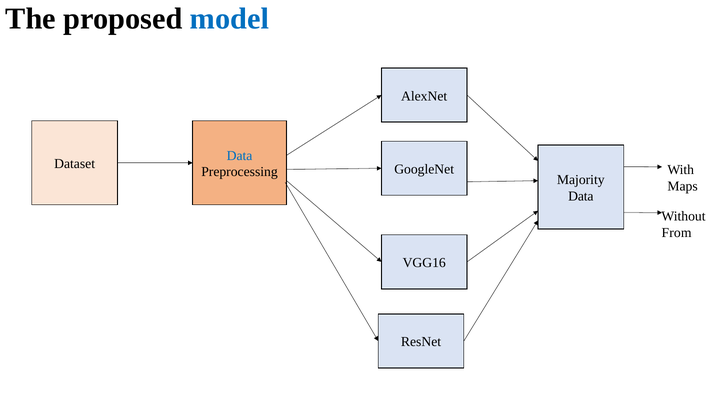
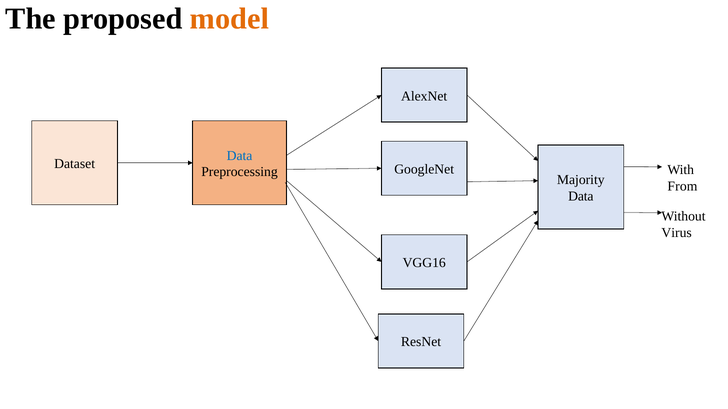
model colour: blue -> orange (229, 19)
Maps: Maps -> From (682, 186)
From: From -> Virus (677, 233)
